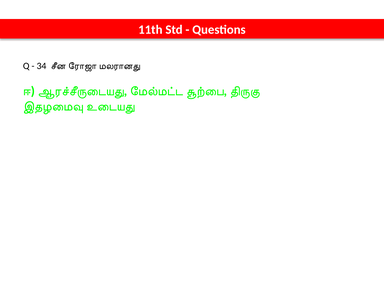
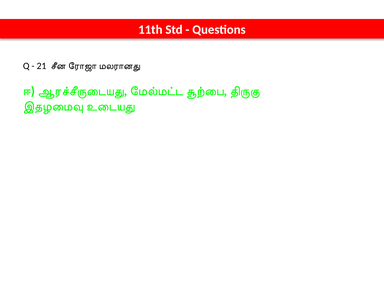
34: 34 -> 21 (41, 66)
